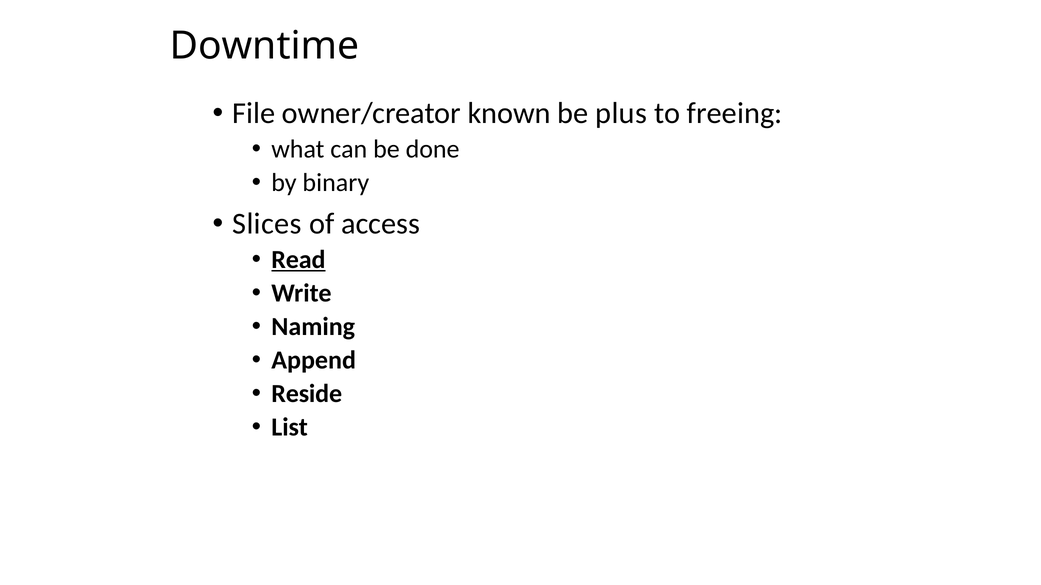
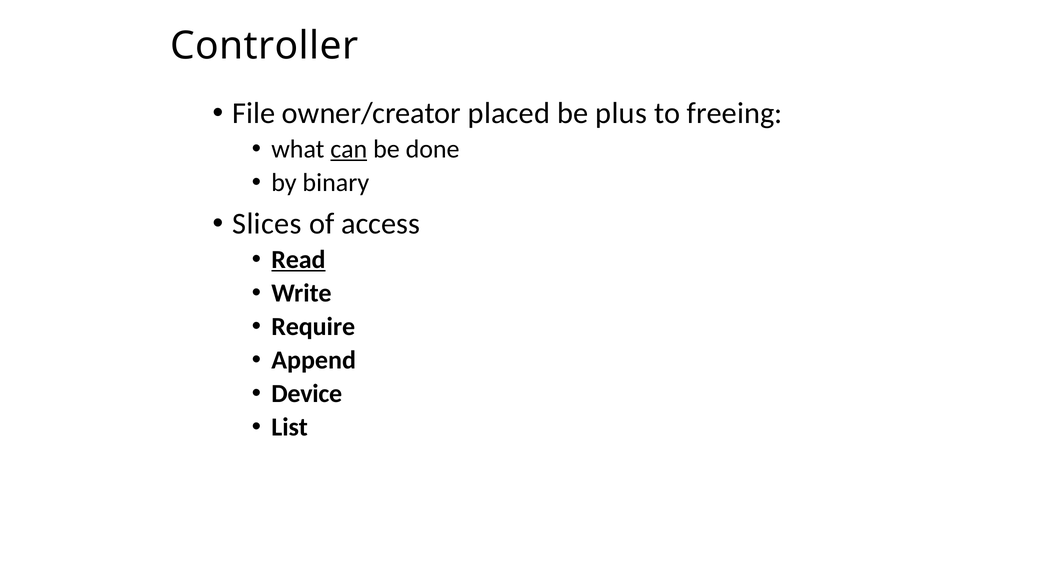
Downtime: Downtime -> Controller (264, 46)
known: known -> placed (509, 113)
can underline: none -> present (349, 149)
Naming: Naming -> Require (313, 327)
Reside: Reside -> Device (307, 394)
